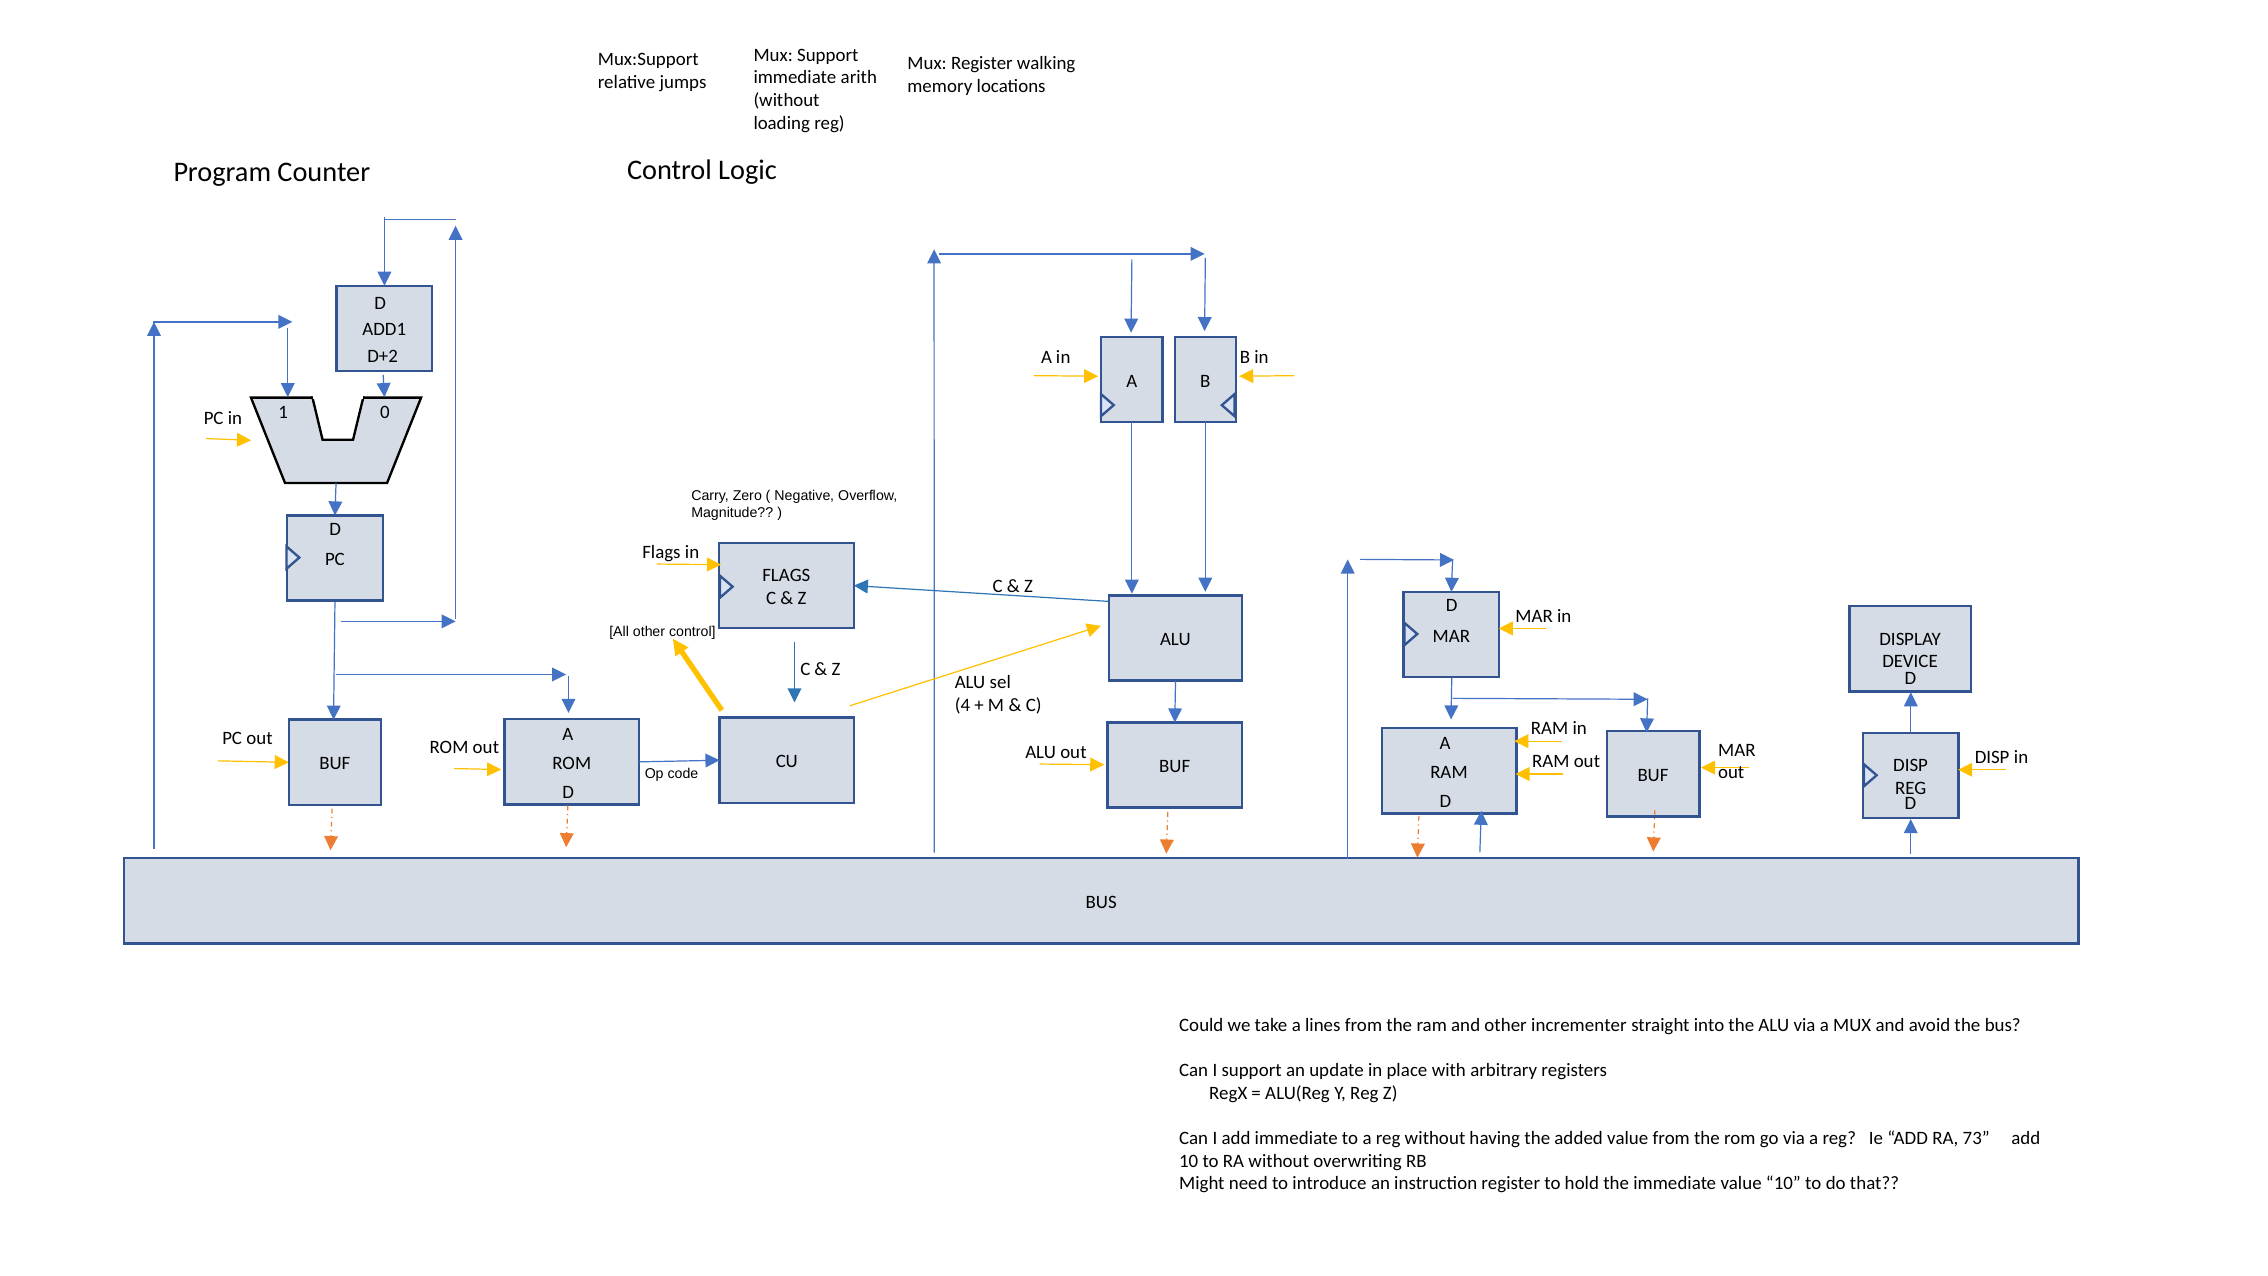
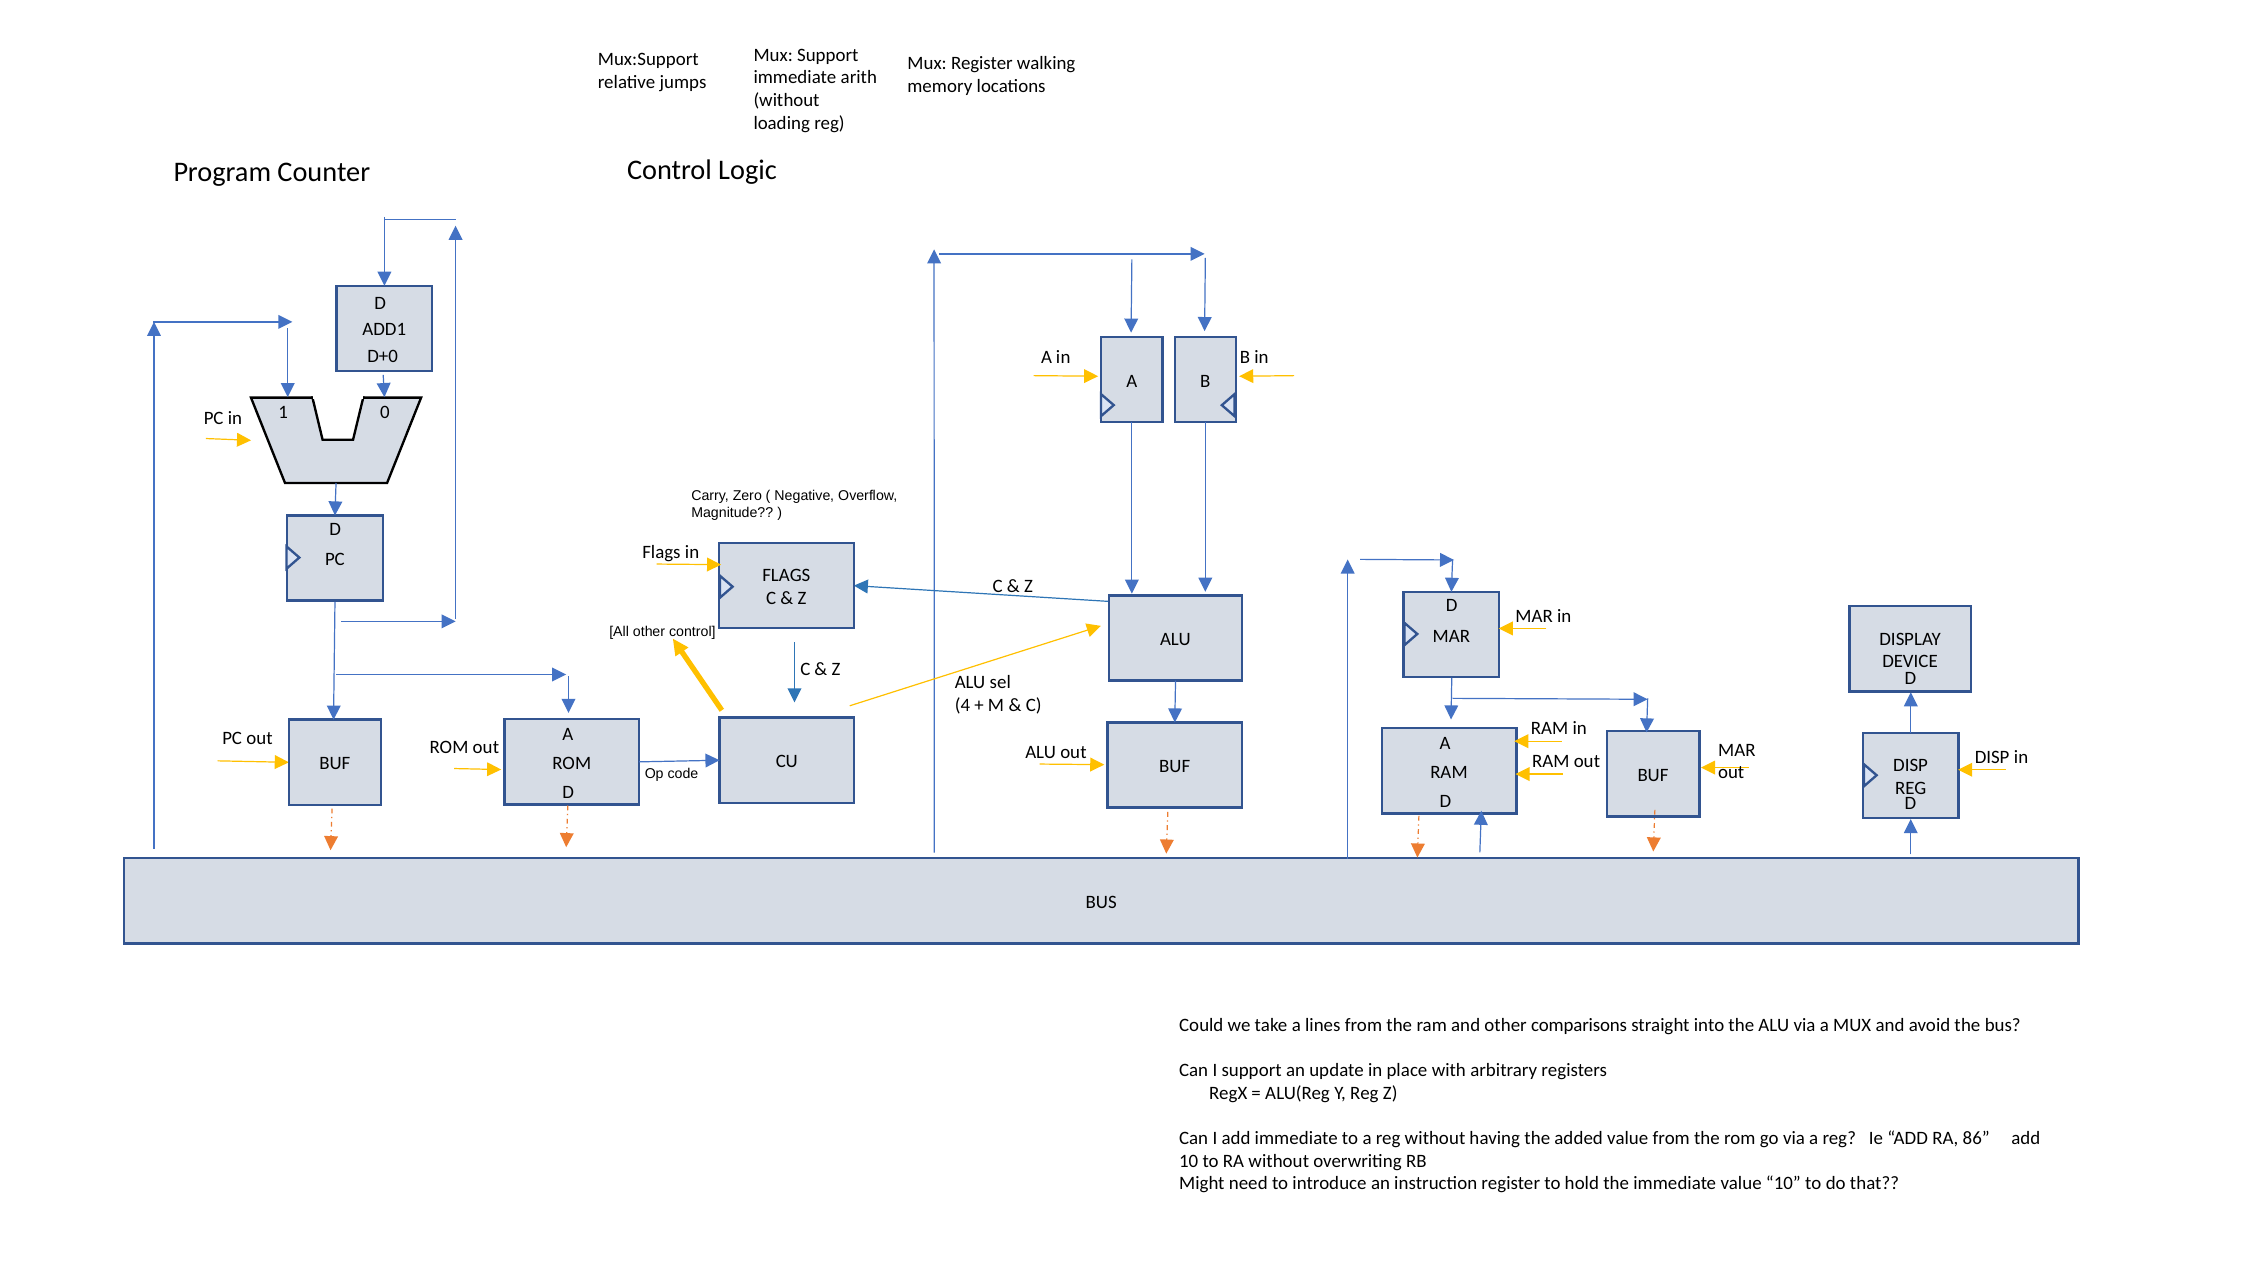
D+2: D+2 -> D+0 (383, 356)
incrementer: incrementer -> comparisons (1579, 1025)
73: 73 -> 86 (1976, 1138)
